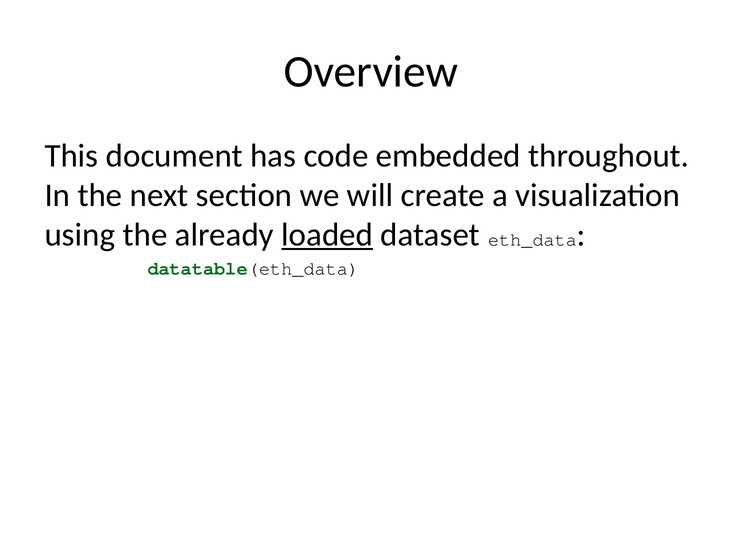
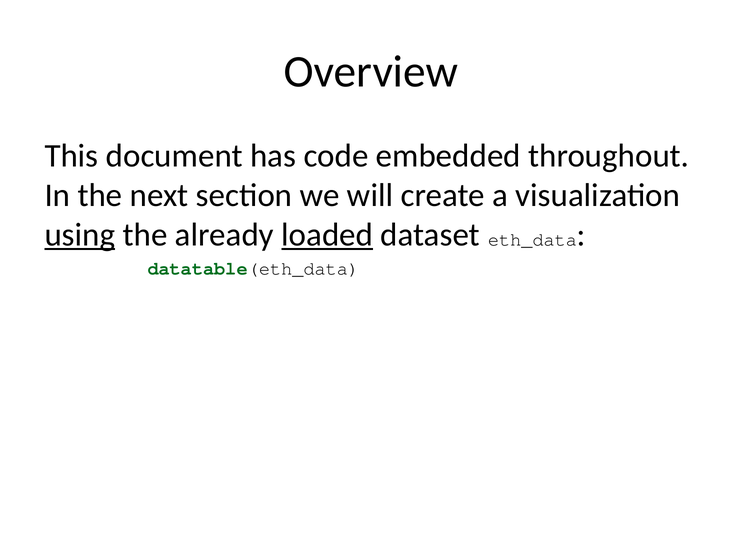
using underline: none -> present (80, 235)
